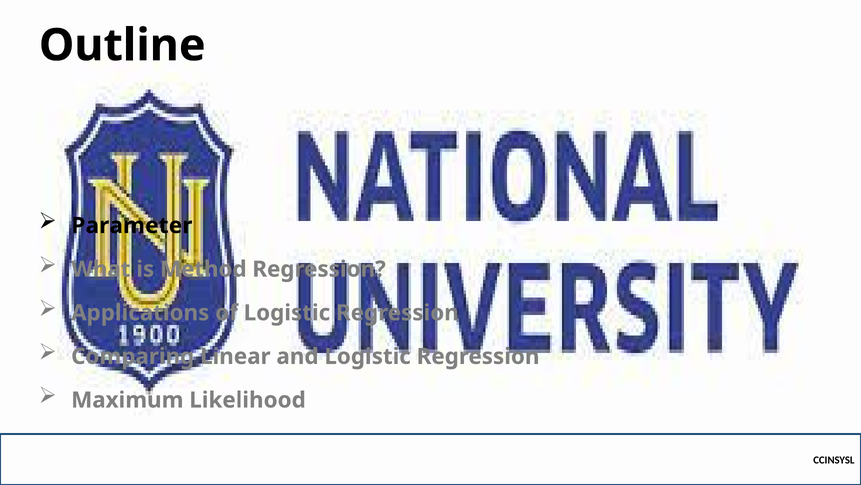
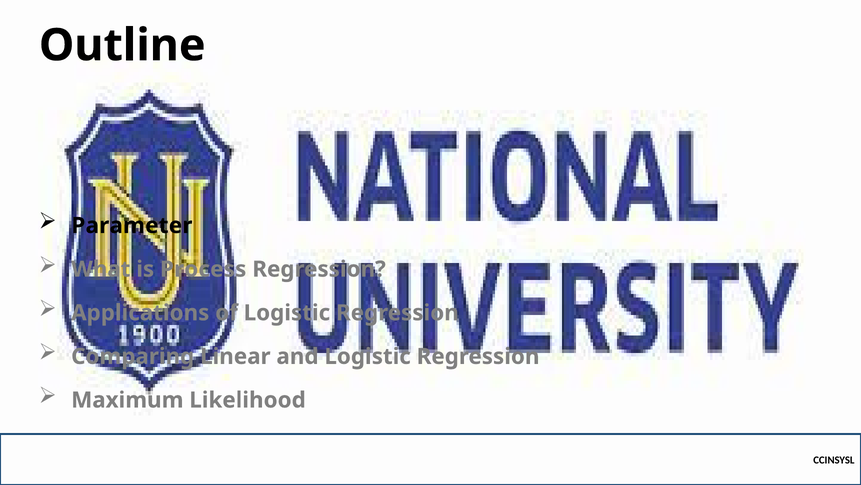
Method: Method -> Process (203, 269)
